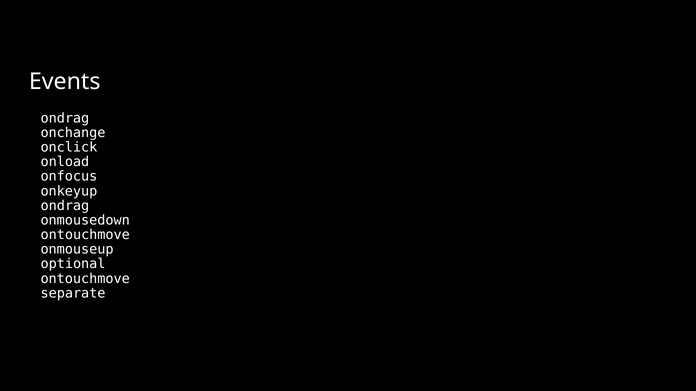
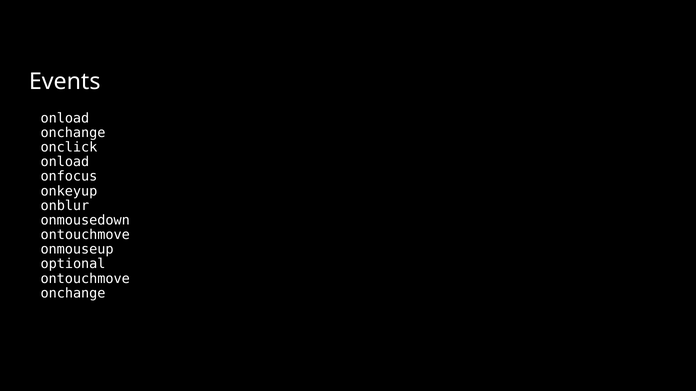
ondrag: ondrag -> onload (65, 118)
ondrag: ondrag -> onblur (65, 206)
separate: separate -> onchange (73, 294)
